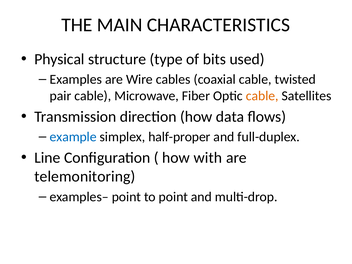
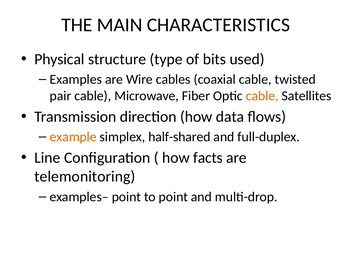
example colour: blue -> orange (73, 137)
half-proper: half-proper -> half-shared (179, 137)
with: with -> facts (208, 158)
